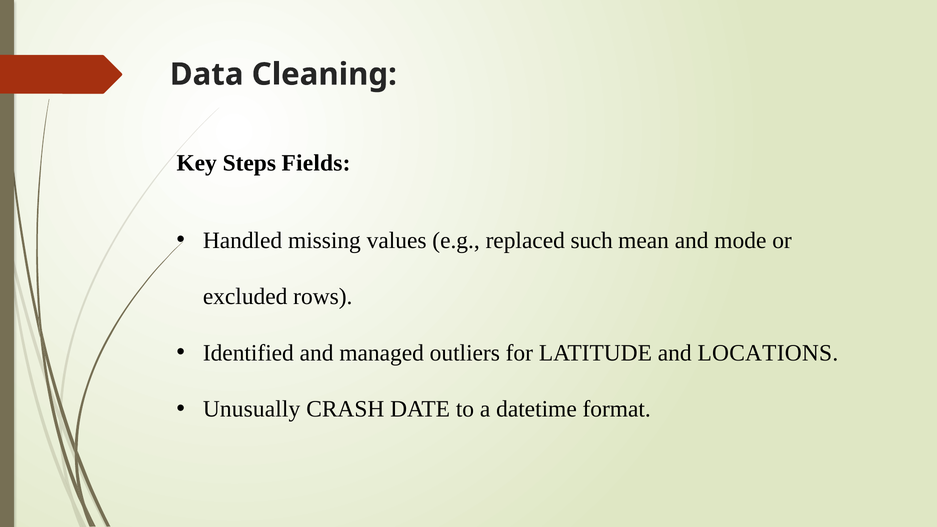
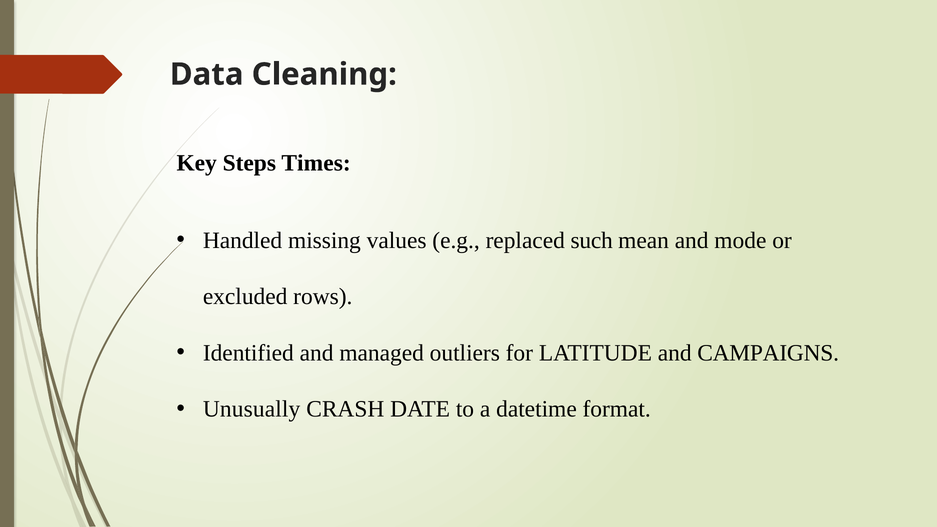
Fields: Fields -> Times (316, 163)
LOCATIONS: LOCATIONS -> CAMPAIGNS (768, 353)
